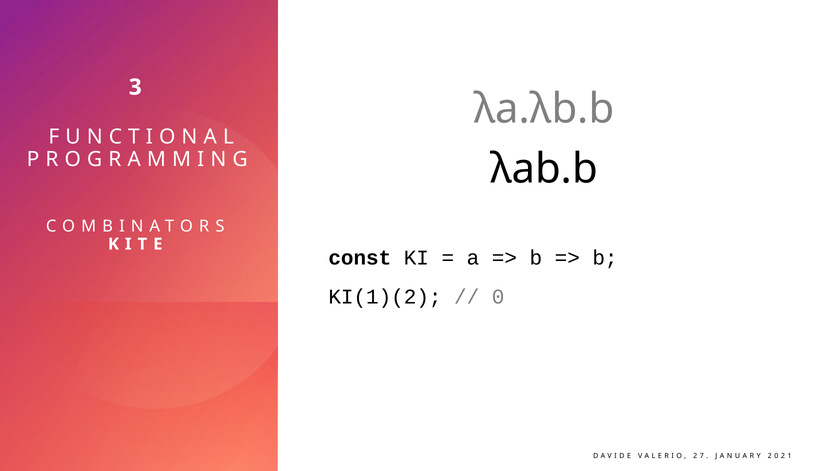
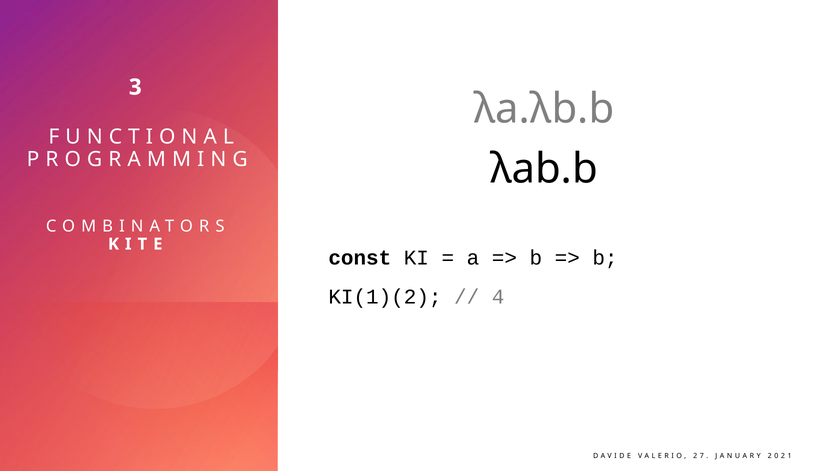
0: 0 -> 4 (498, 297)
